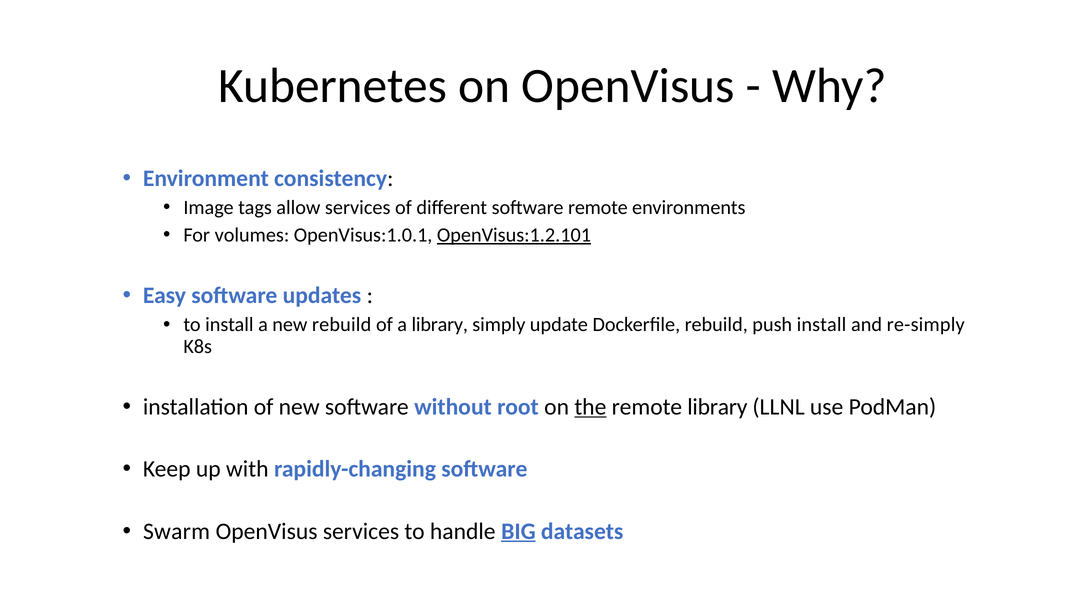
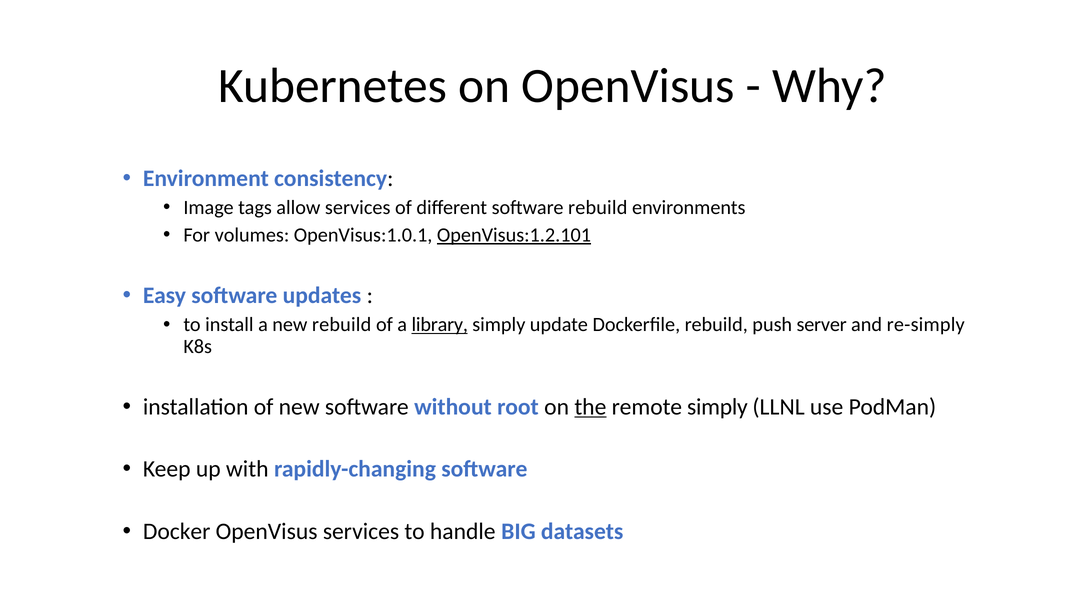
software remote: remote -> rebuild (598, 208)
library underline: none -> present (440, 325)
push install: install -> server (822, 325)
remote library: library -> simply (717, 407)
Swarm: Swarm -> Docker (177, 531)
BIG underline: present -> none (518, 531)
